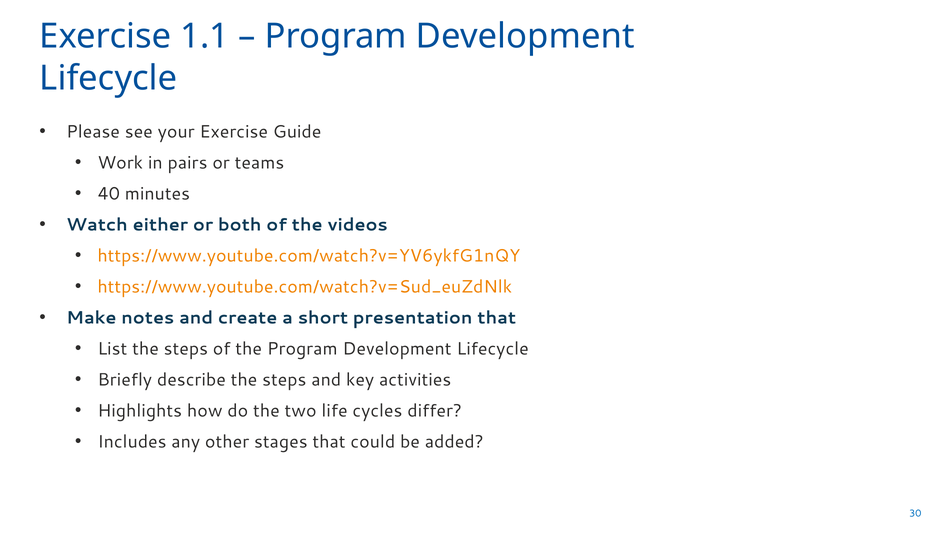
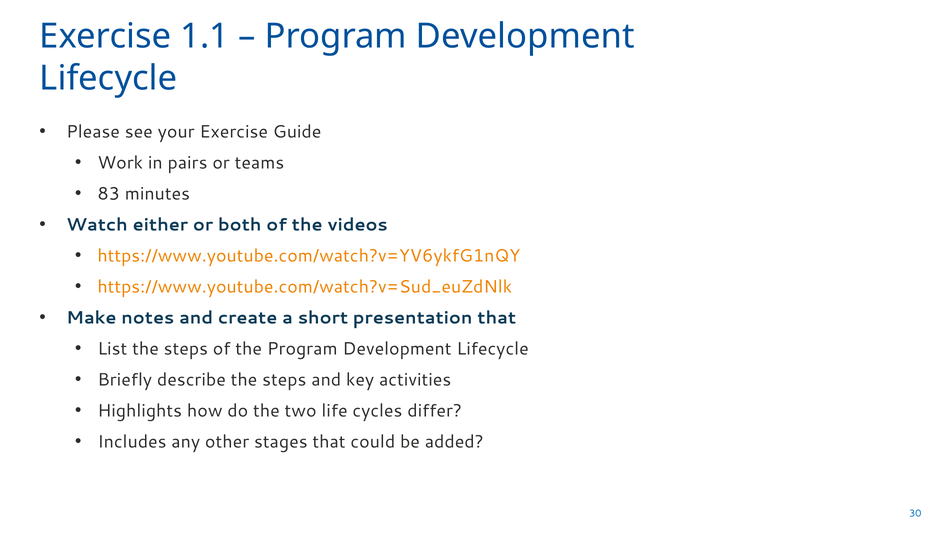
40: 40 -> 83 (109, 194)
